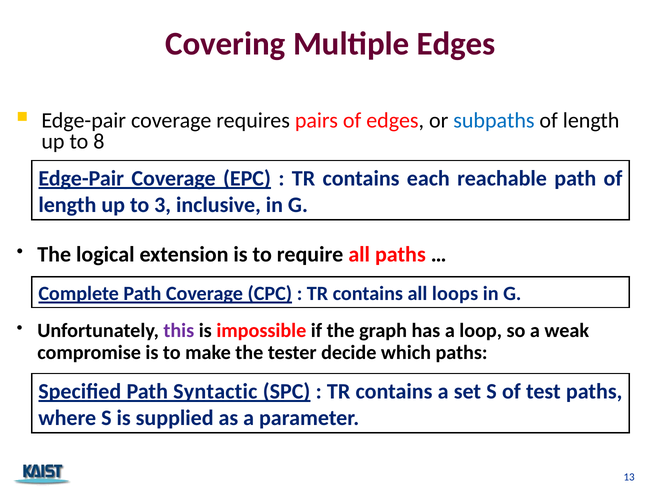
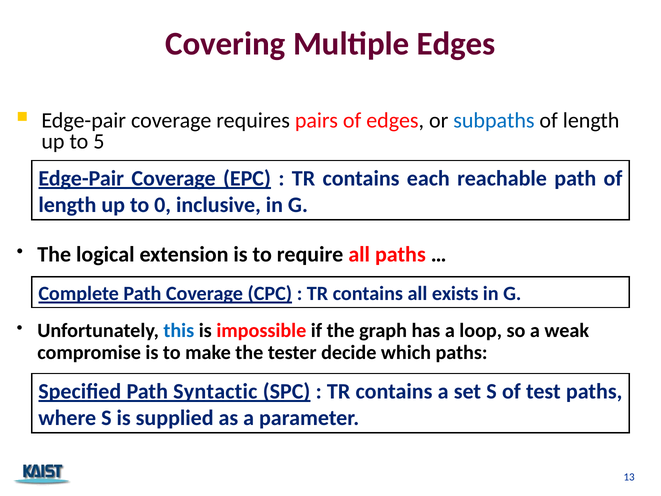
8: 8 -> 5 (99, 141)
3: 3 -> 0 (163, 205)
loops: loops -> exists (455, 293)
this colour: purple -> blue (179, 330)
